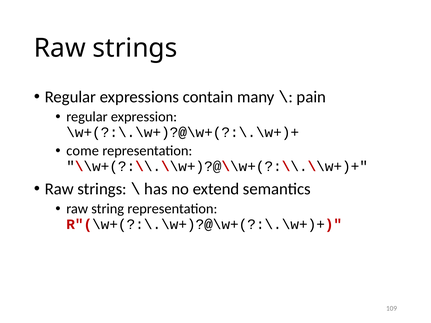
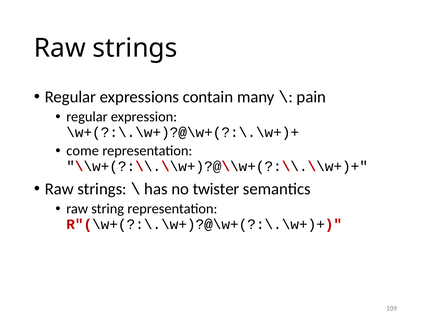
extend: extend -> twister (216, 189)
